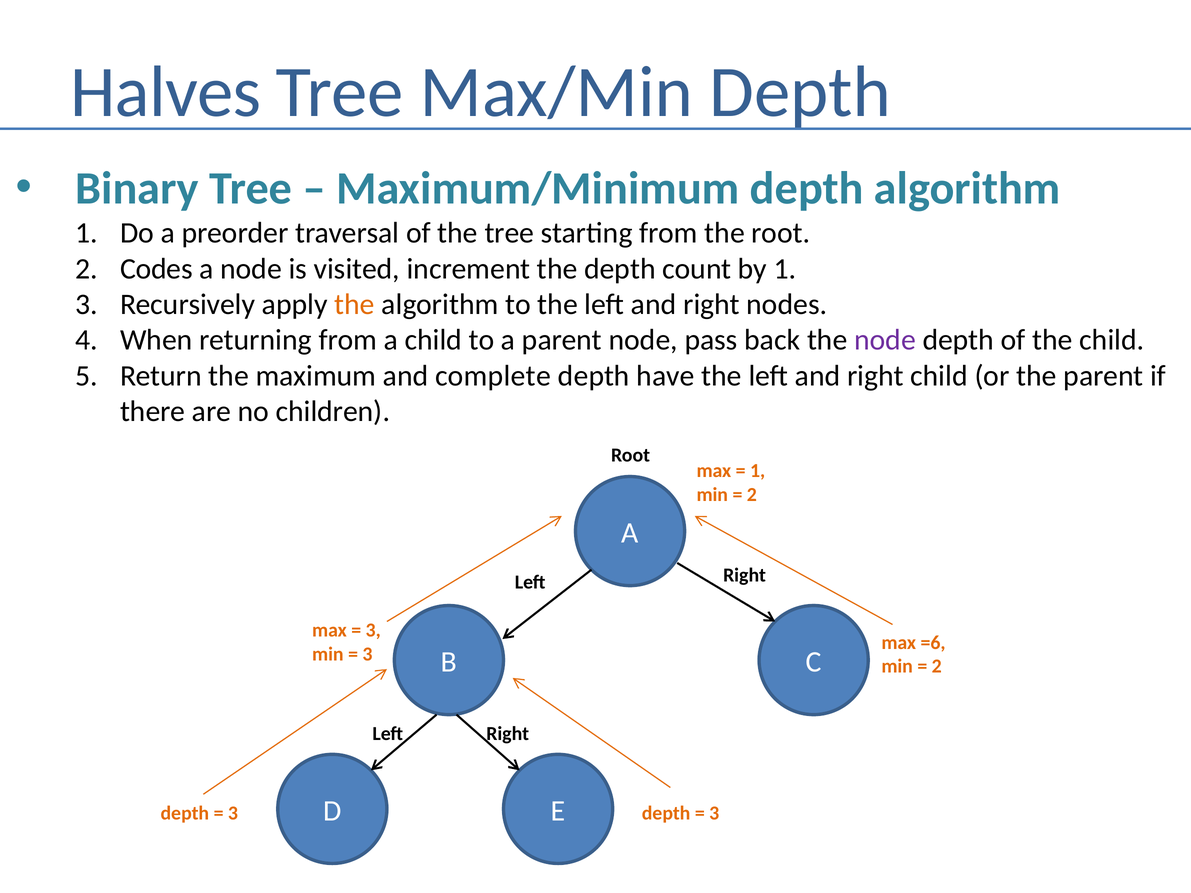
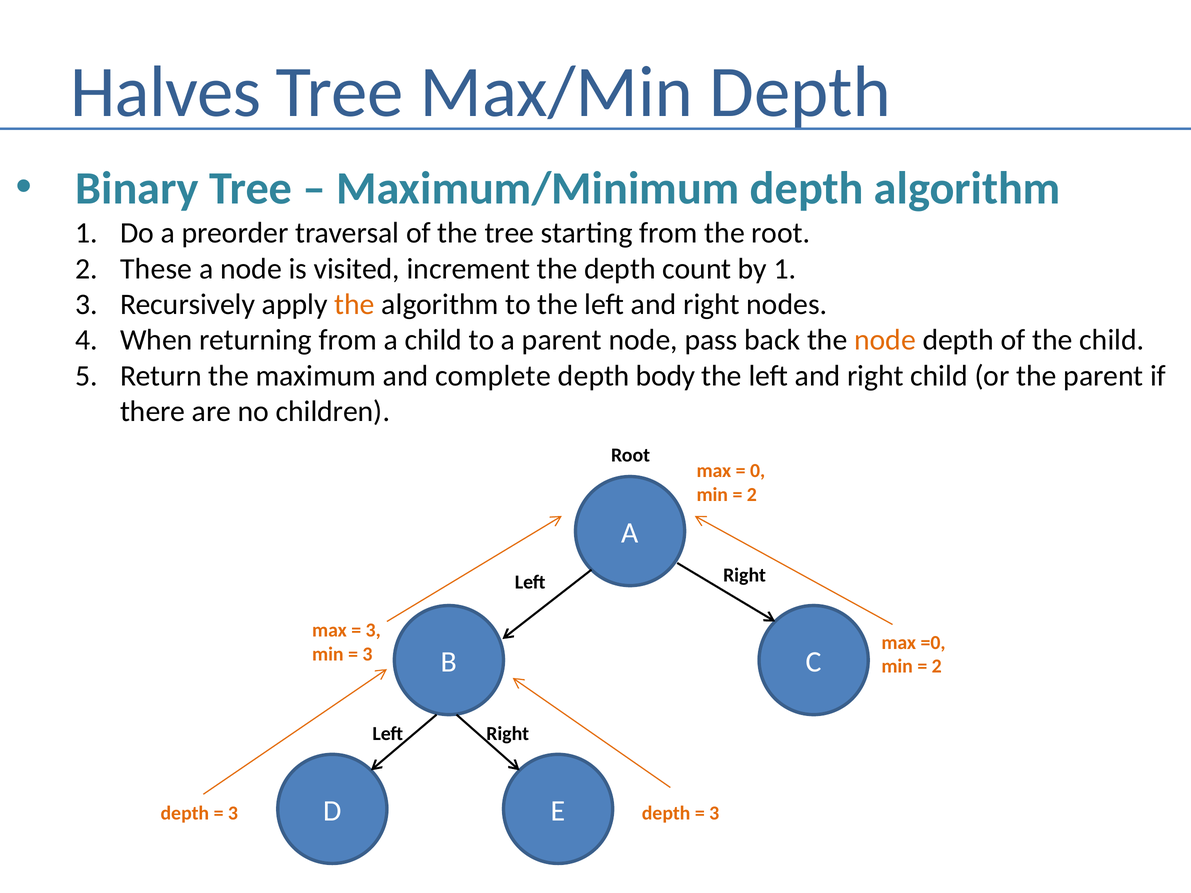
Codes: Codes -> These (156, 269)
node colour: purple -> orange (885, 340)
have: have -> body (666, 376)
1: 1 -> 0 (758, 471)
=6: =6 -> =0 (933, 643)
